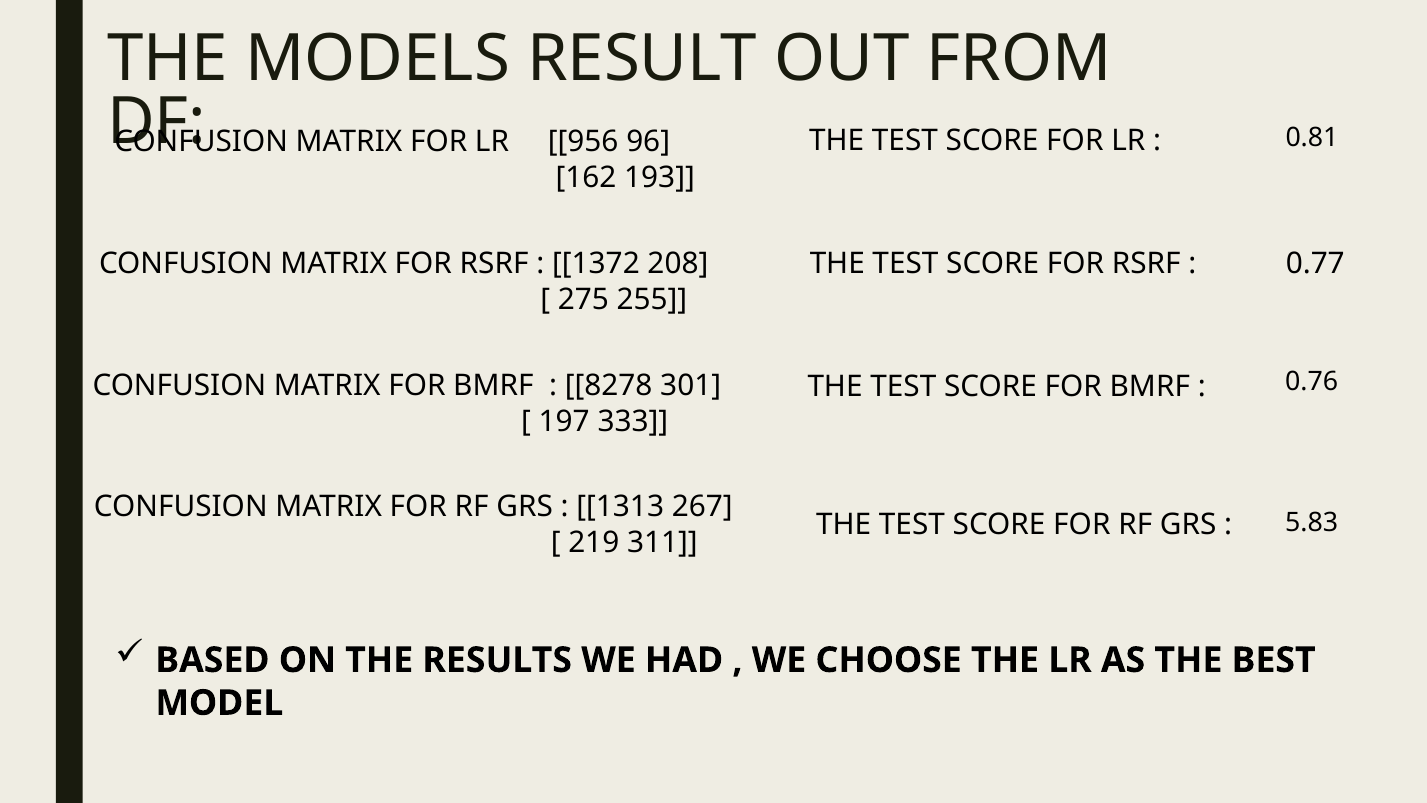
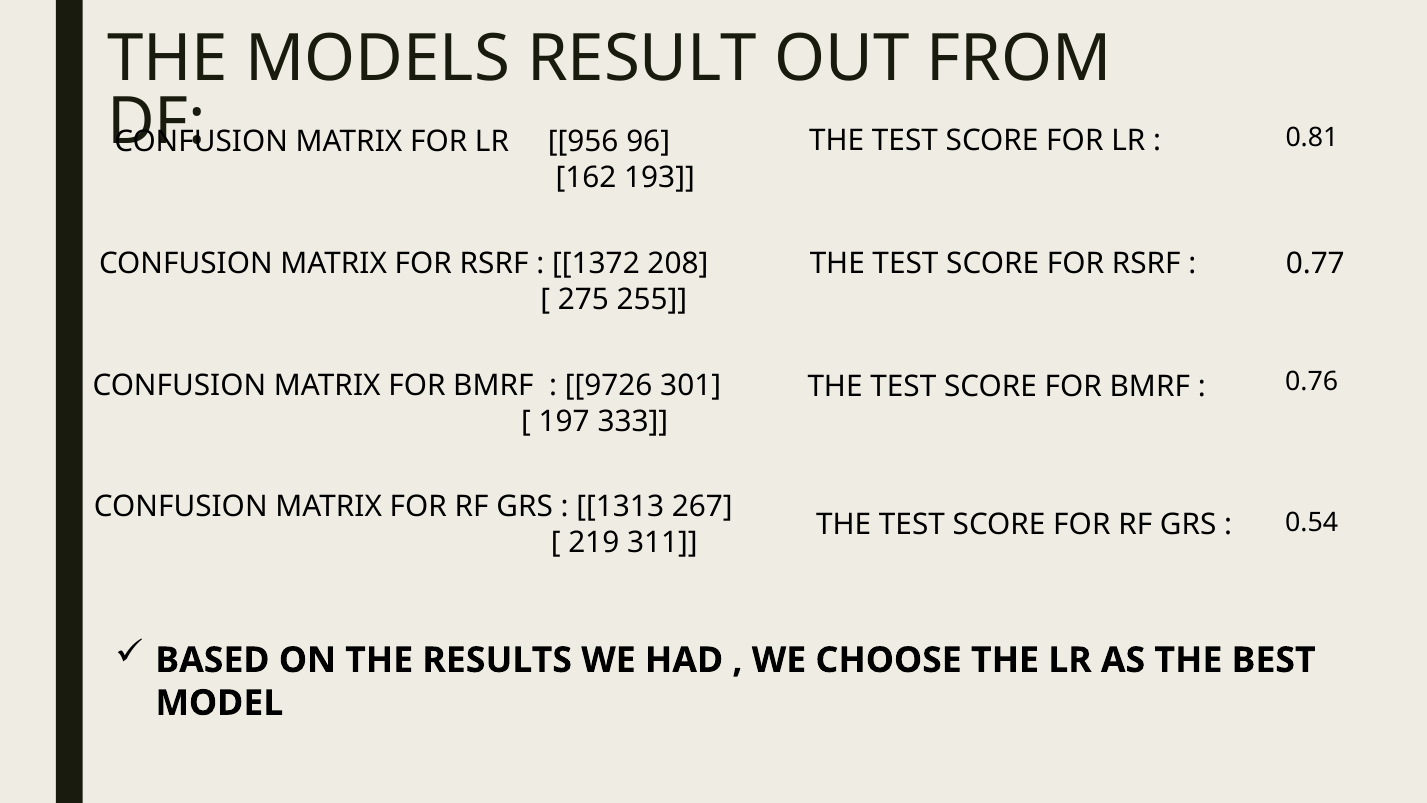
8278: 8278 -> 9726 (609, 385)
5.83: 5.83 -> 0.54 (1312, 522)
